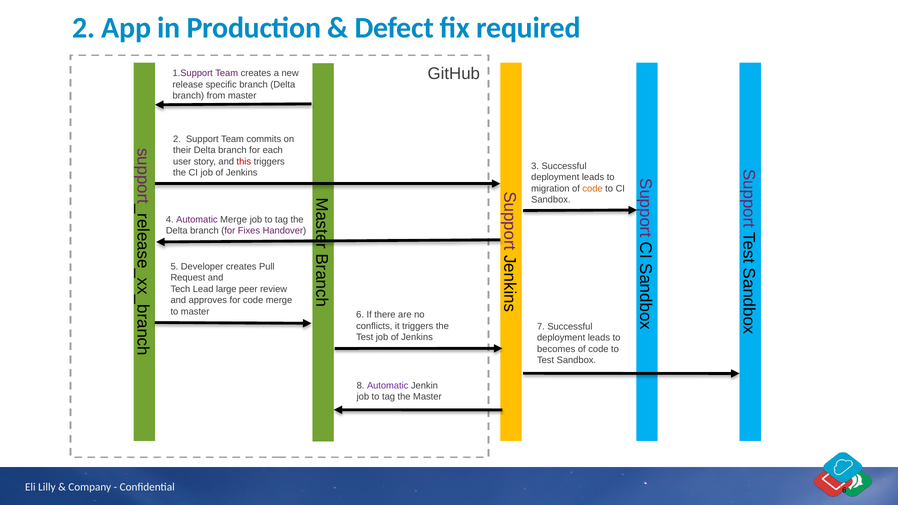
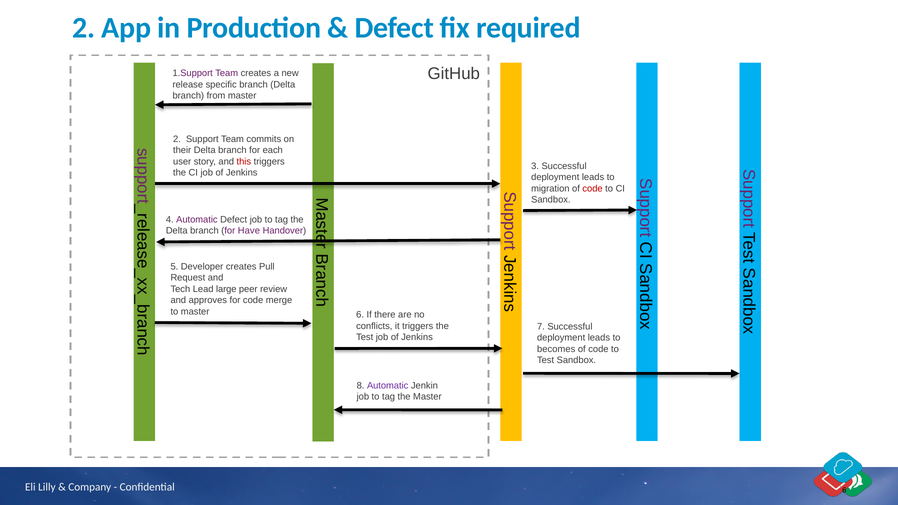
code colour: orange -> red (593, 188)
Automatic Merge: Merge -> Defect (234, 220)
Fixes: Fixes -> Have (249, 231)
